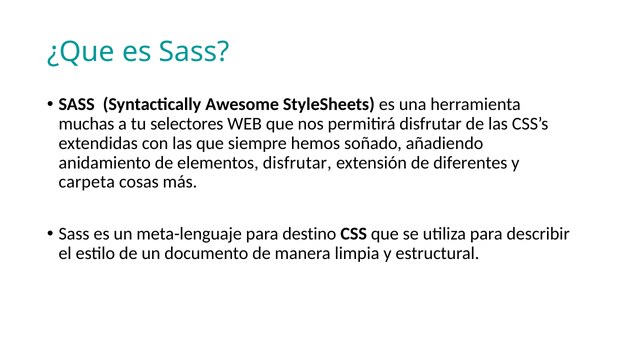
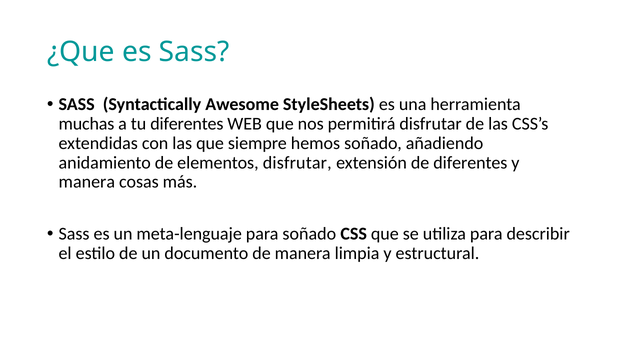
tu selectores: selectores -> diferentes (187, 124)
carpeta: carpeta -> manera (87, 182)
para destino: destino -> soñado (309, 234)
